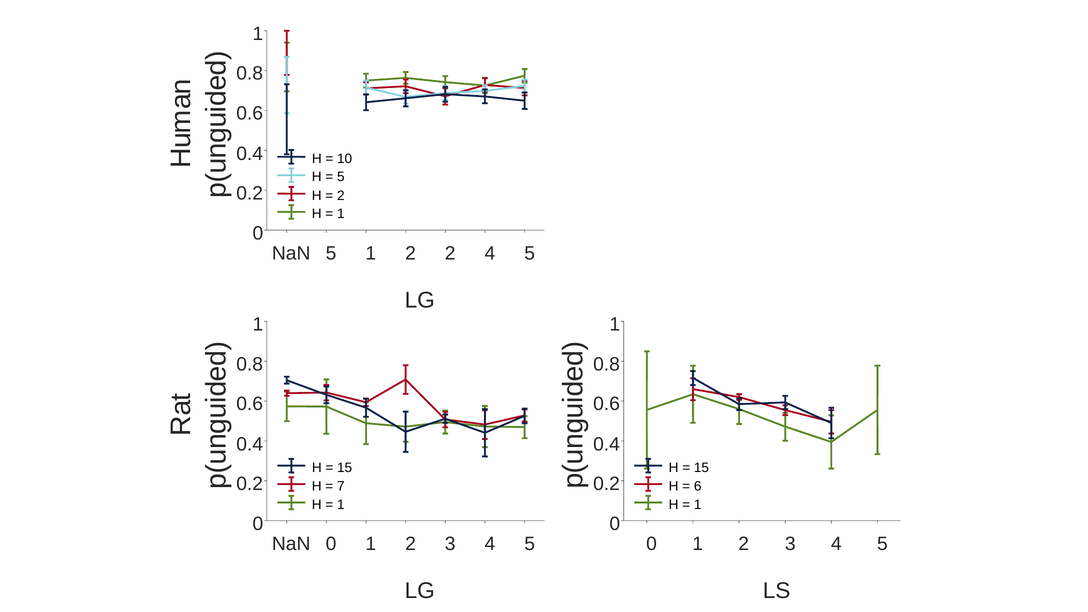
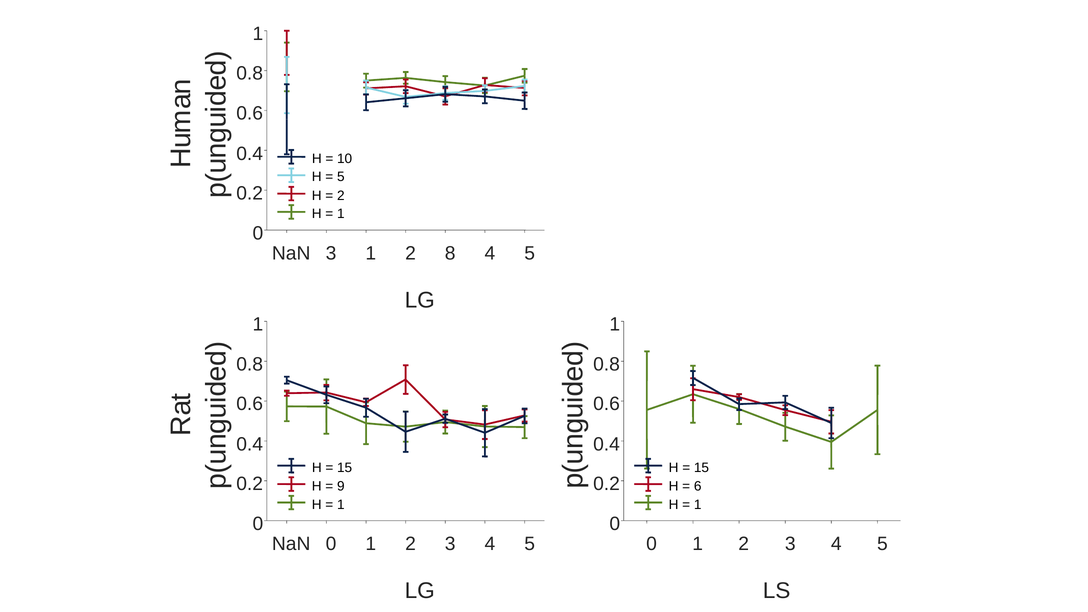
NaN 5: 5 -> 3 (331, 253)
2 2: 2 -> 8 (450, 253)
7: 7 -> 9 (341, 486)
